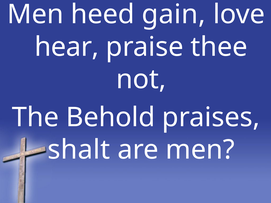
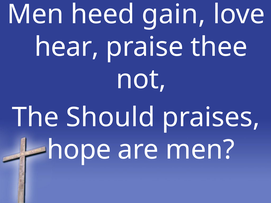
Behold: Behold -> Should (110, 117)
shalt: shalt -> hope (79, 150)
